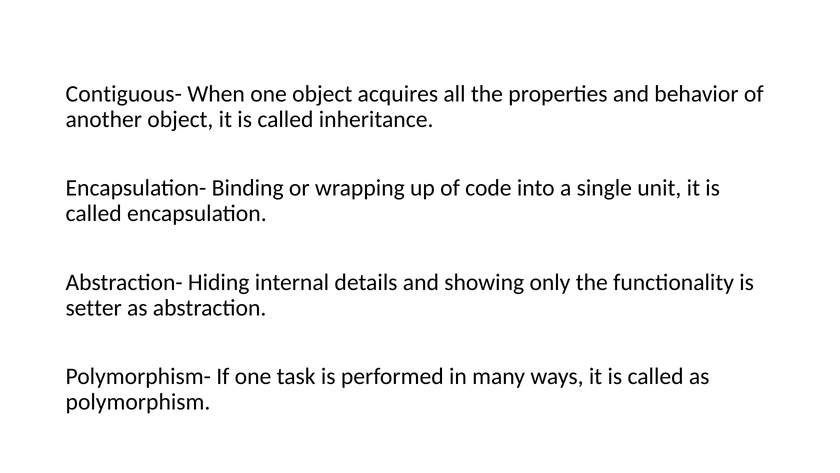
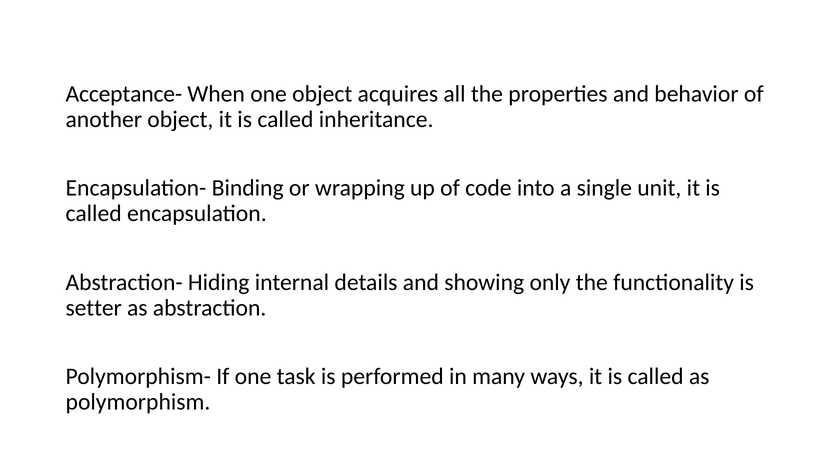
Contiguous-: Contiguous- -> Acceptance- (124, 94)
